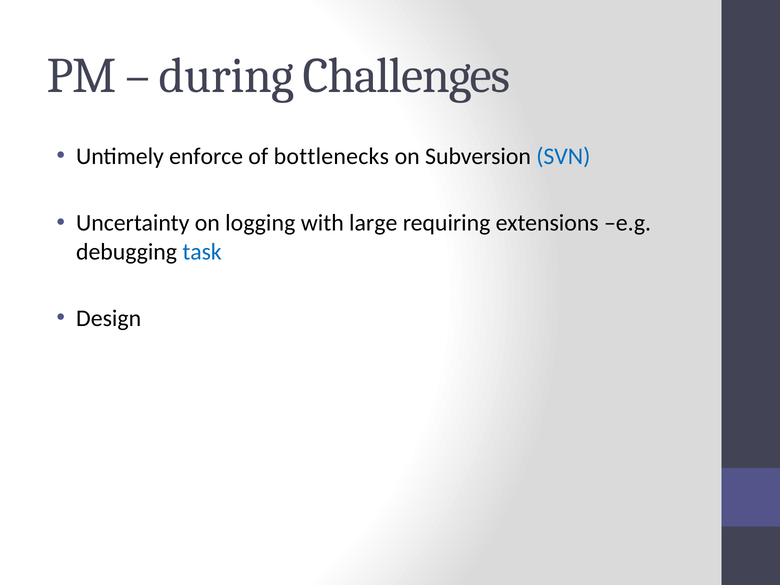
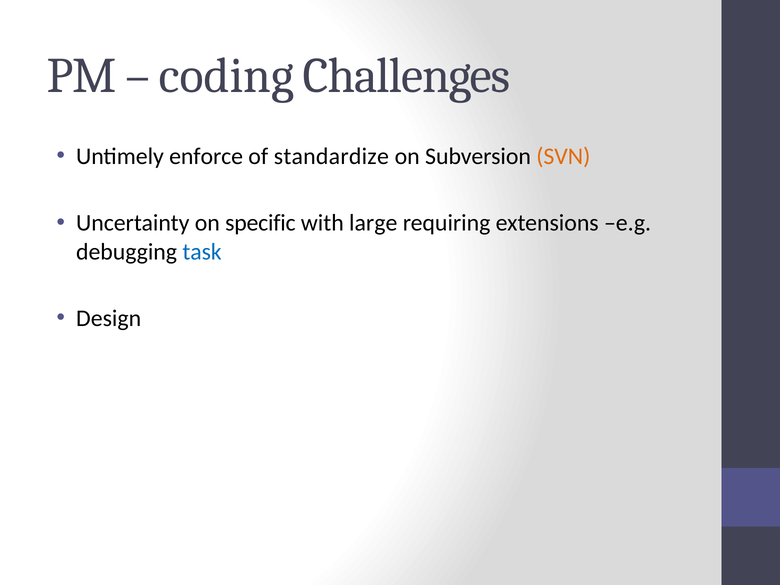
during: during -> coding (226, 76)
bottlenecks: bottlenecks -> standardize (331, 156)
SVN colour: blue -> orange (563, 156)
logging: logging -> specific (260, 223)
